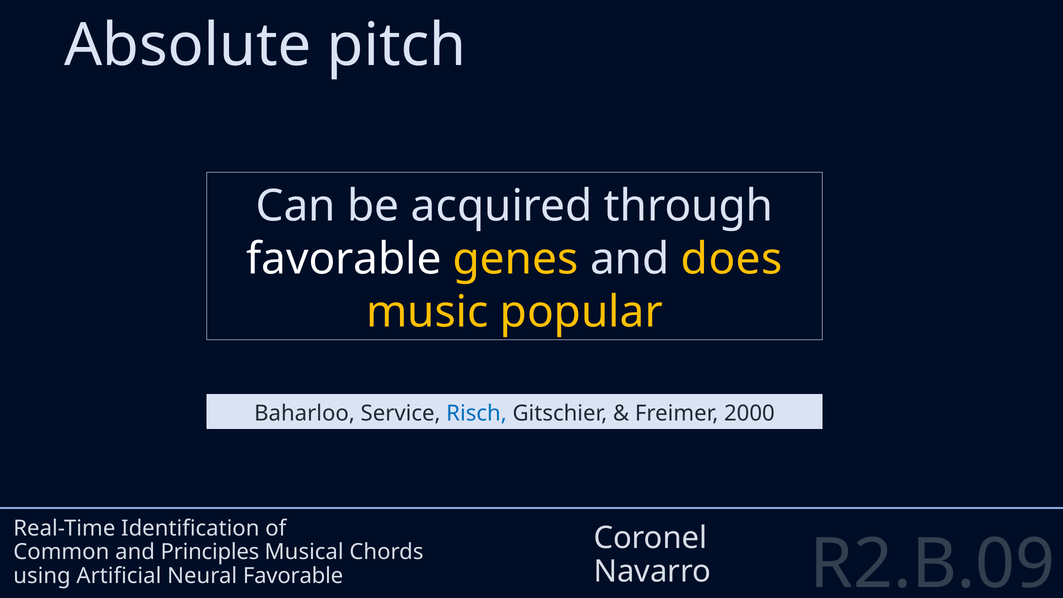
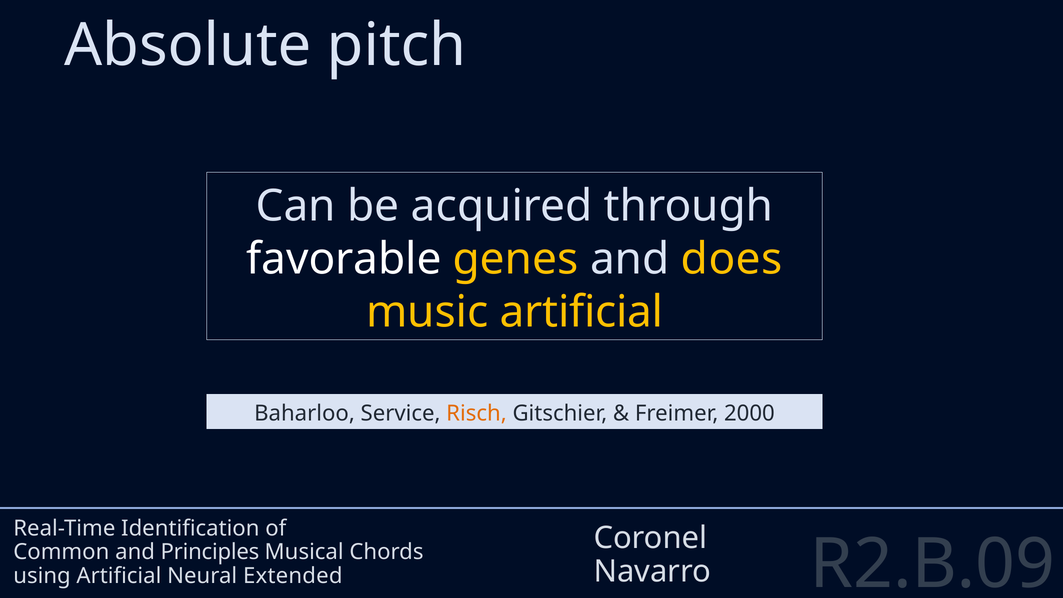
music popular: popular -> artificial (582, 312)
Risch colour: blue -> orange (476, 413)
Neural Favorable: Favorable -> Extended (293, 576)
